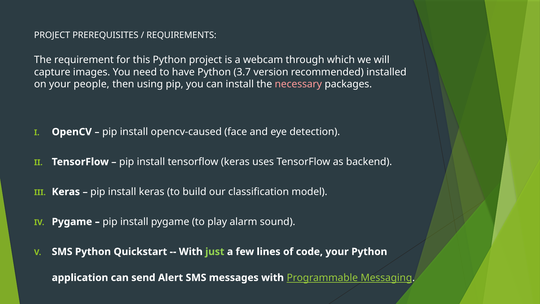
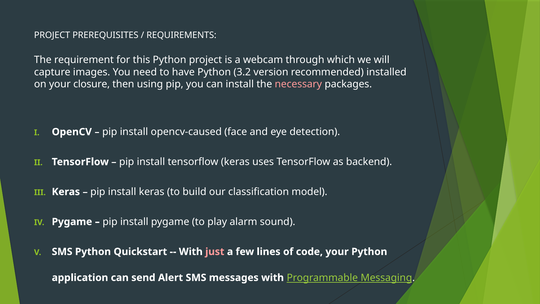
3.7: 3.7 -> 3.2 (242, 72)
people: people -> closure (92, 84)
just colour: light green -> pink (215, 252)
